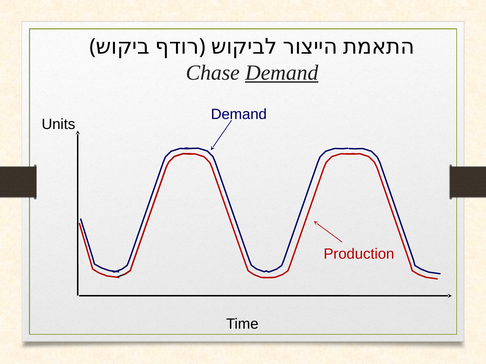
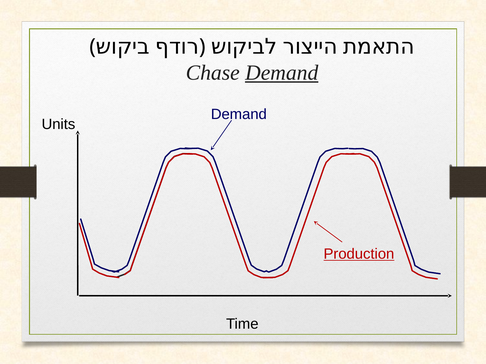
Production underline: none -> present (359, 254)
